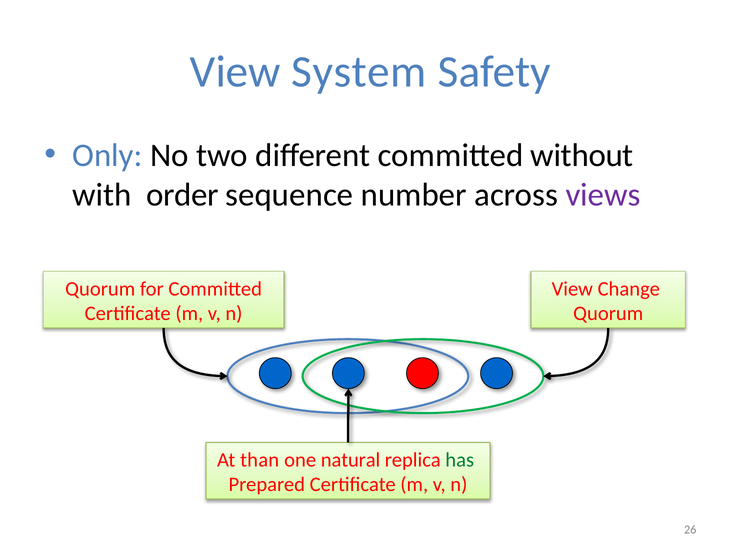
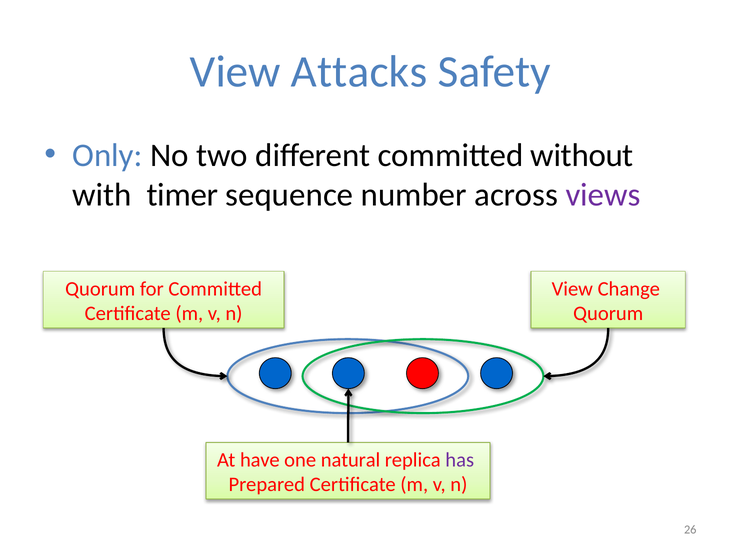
System: System -> Attacks (359, 72)
order: order -> timer (182, 195)
than: than -> have (260, 460)
has colour: green -> purple (460, 460)
